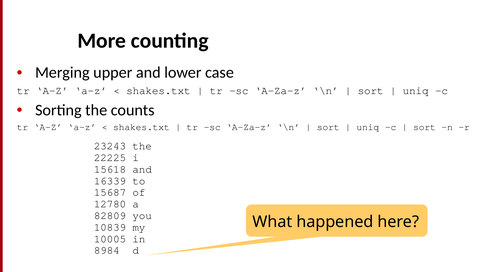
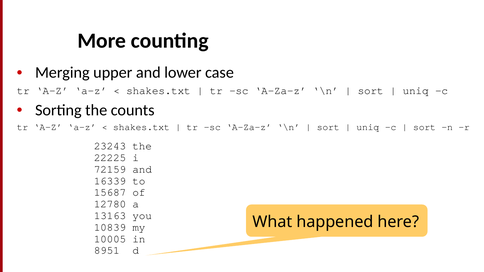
15618: 15618 -> 72159 (110, 169)
82809: 82809 -> 13163 (110, 216)
8984: 8984 -> 8951 (107, 251)
